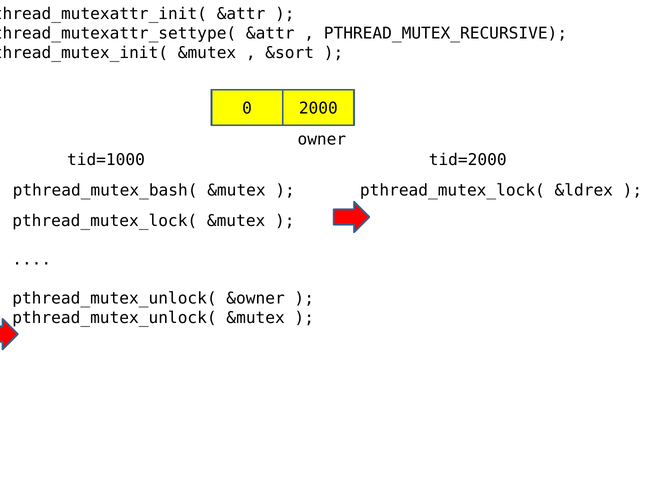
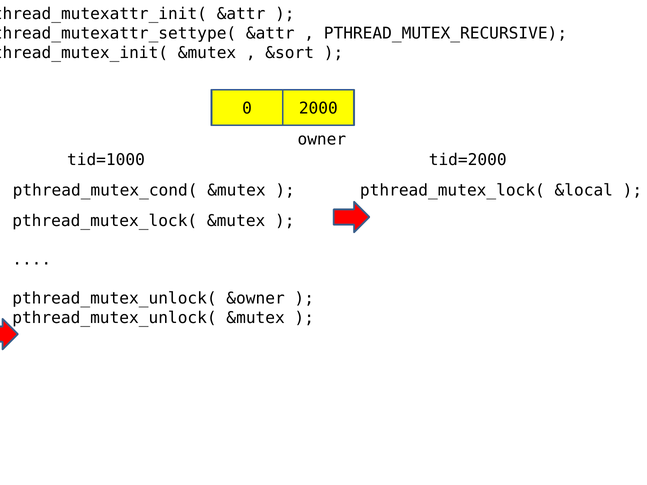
pthread_mutex_bash(: pthread_mutex_bash( -> pthread_mutex_cond( (105, 190)
&ldrex: &ldrex -> &local (584, 190)
